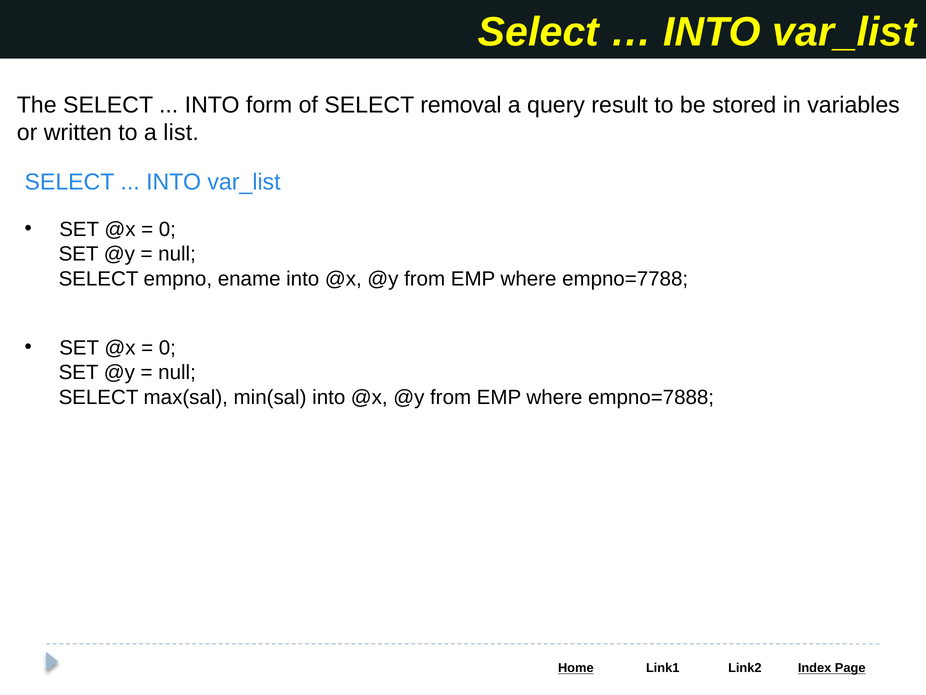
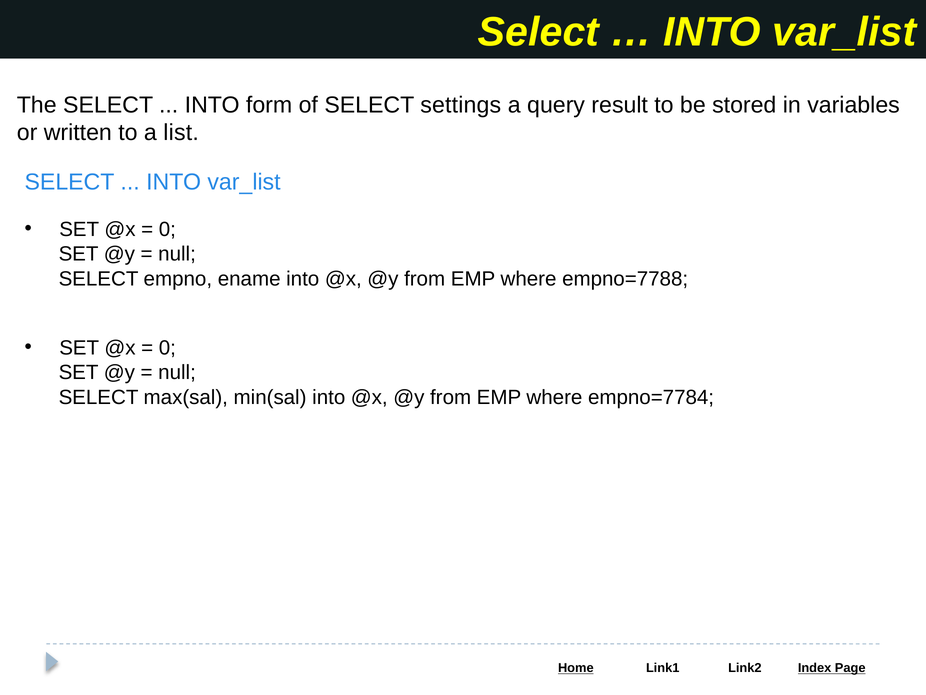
removal: removal -> settings (461, 105)
empno=7888: empno=7888 -> empno=7784 (651, 397)
